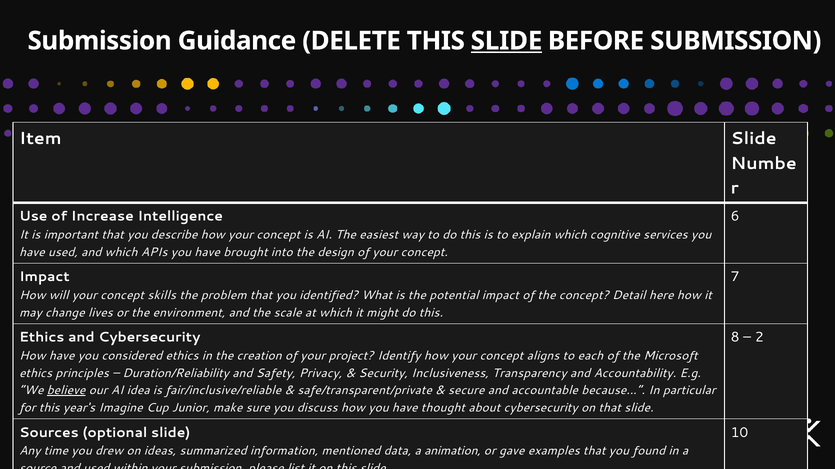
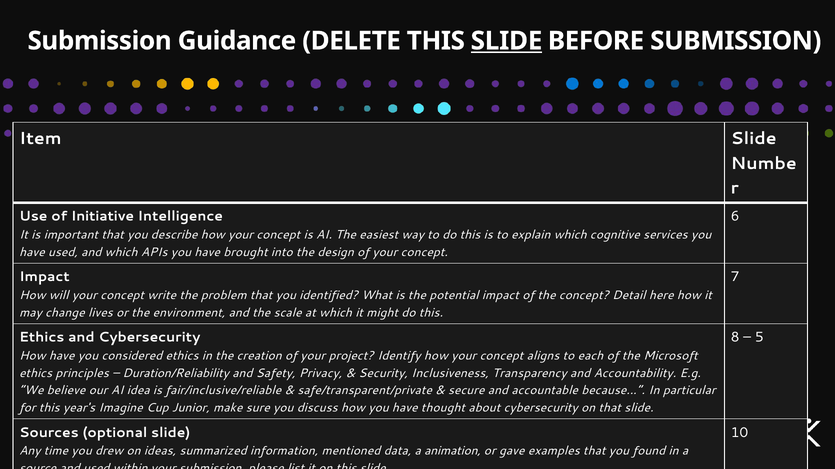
Increase: Increase -> Initiative (102, 217)
skills: skills -> write (162, 296)
2: 2 -> 5 (759, 338)
believe underline: present -> none (66, 391)
